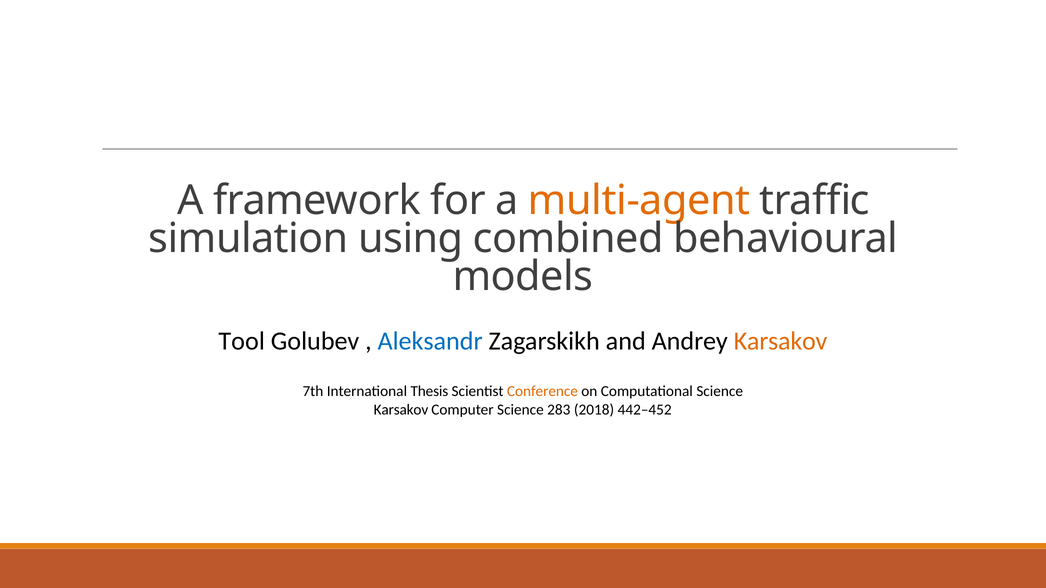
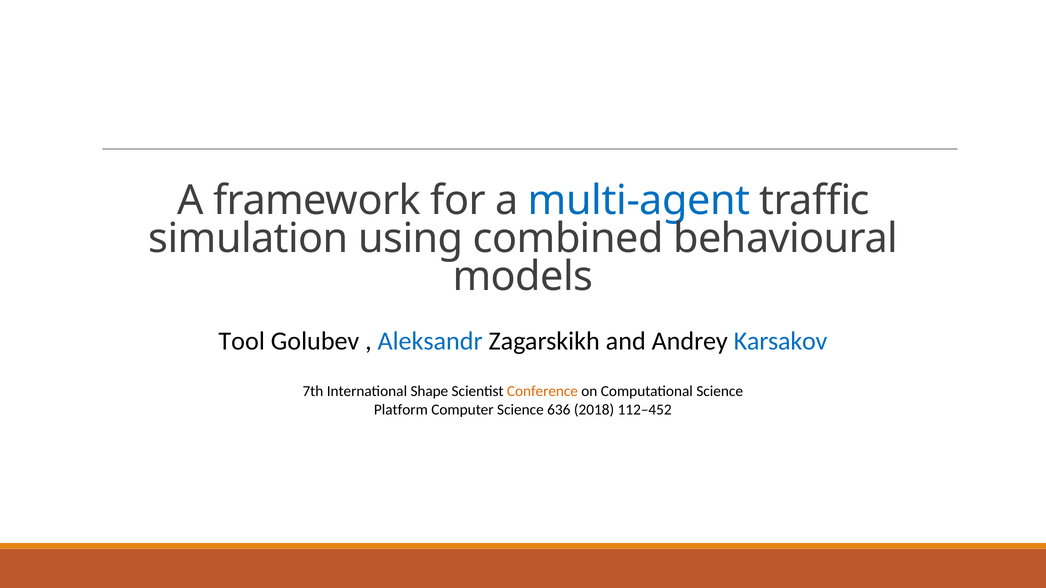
multi-agent colour: orange -> blue (639, 201)
Karsakov colour: orange -> blue (781, 341)
Thesis: Thesis -> Shape (429, 392)
Karsakov: Karsakov -> Platform (401, 410)
283: 283 -> 636 (559, 410)
442–452: 442–452 -> 112–452 (645, 410)
